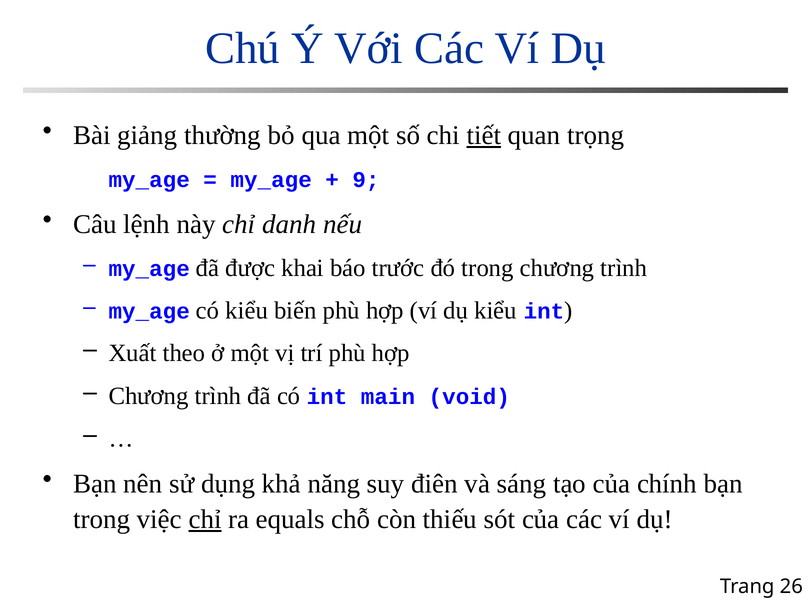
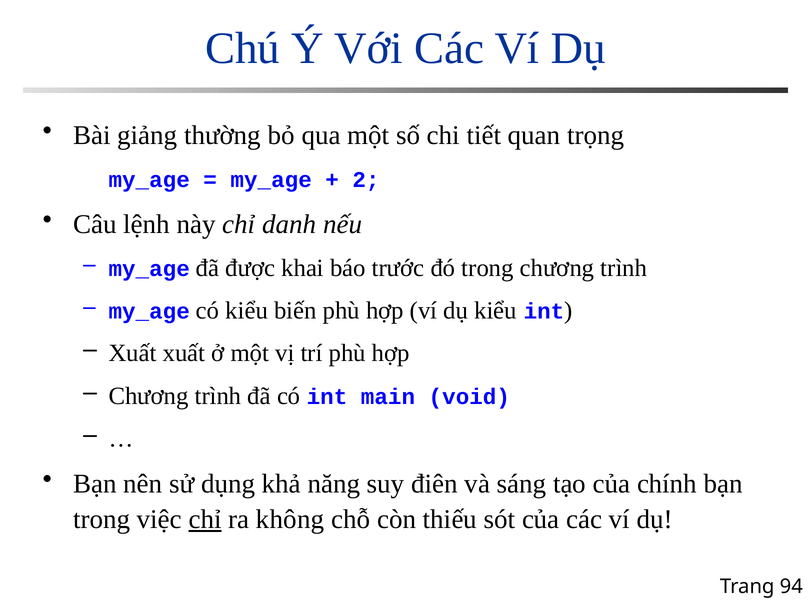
tiết underline: present -> none (484, 135)
9: 9 -> 2 (366, 180)
Xuất theo: theo -> xuất (184, 353)
equals: equals -> không (290, 520)
26: 26 -> 94 (791, 587)
